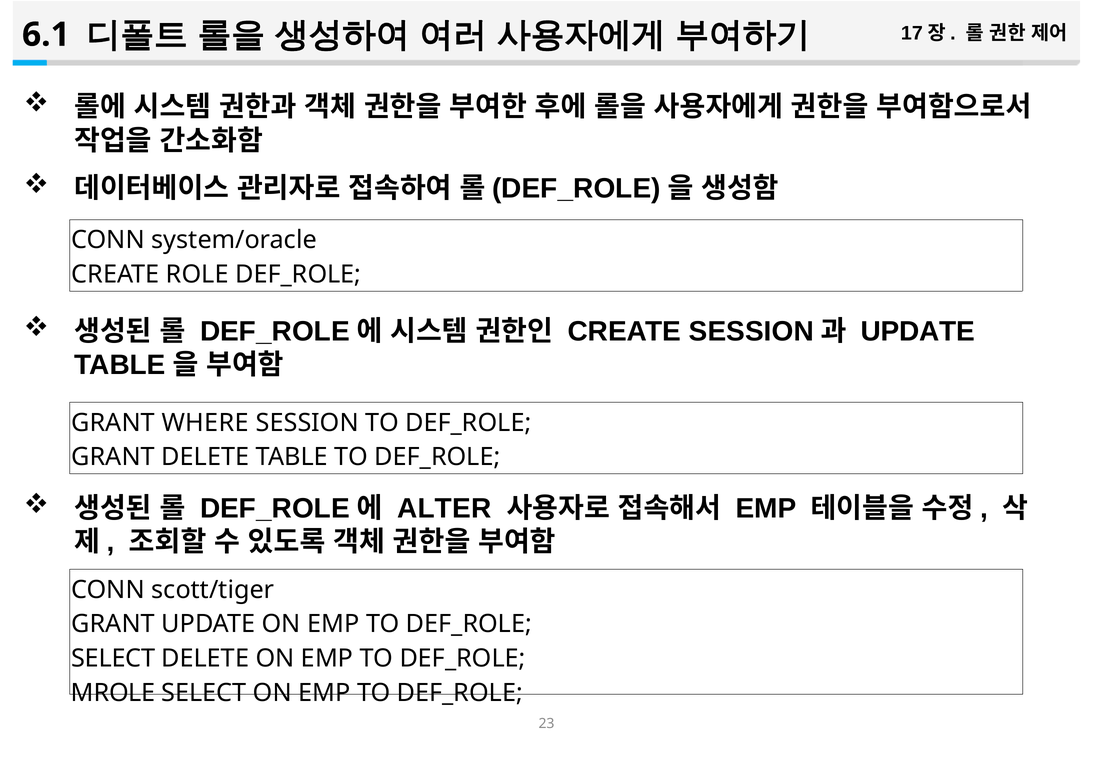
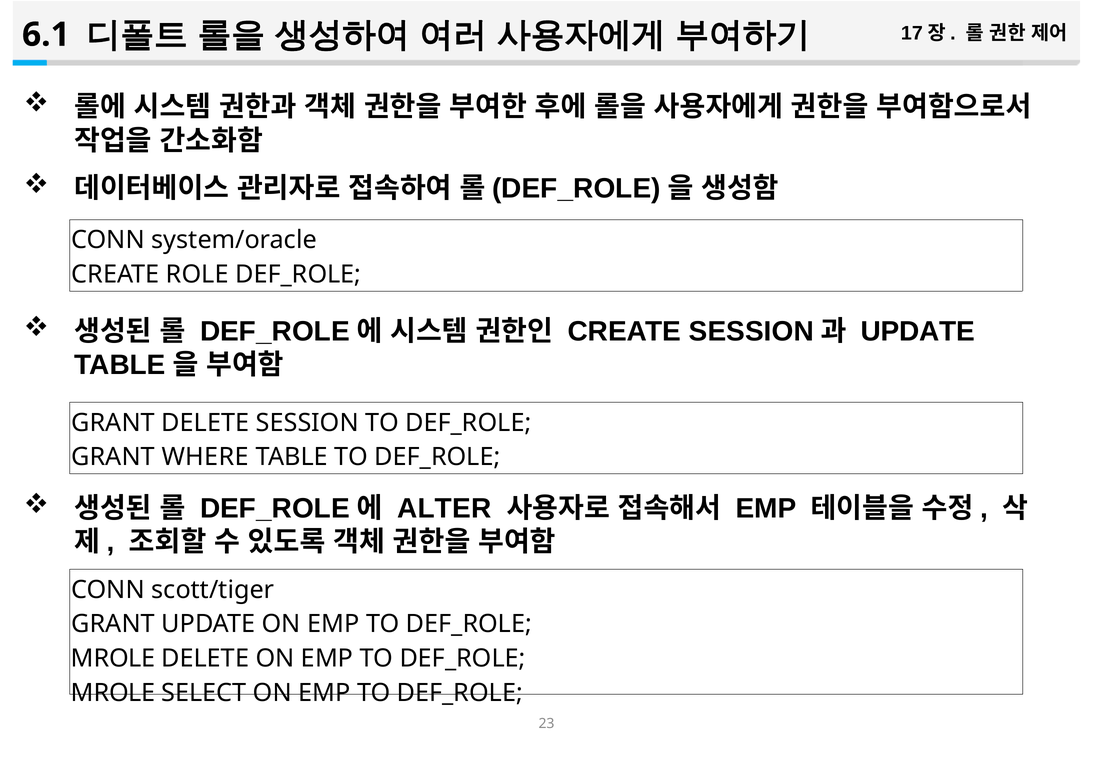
GRANT WHERE: WHERE -> DELETE (205, 423)
GRANT DELETE: DELETE -> WHERE (205, 457)
SELECT: SELECT -> MROLE (113, 659)
